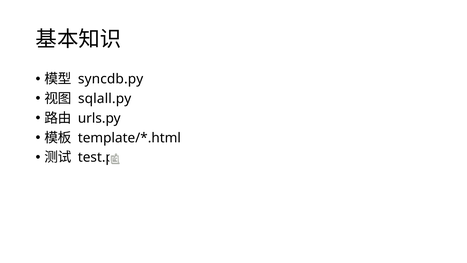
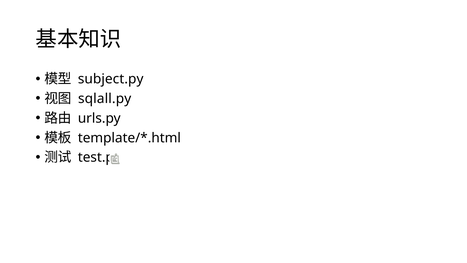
syncdb.py: syncdb.py -> subject.py (111, 79)
